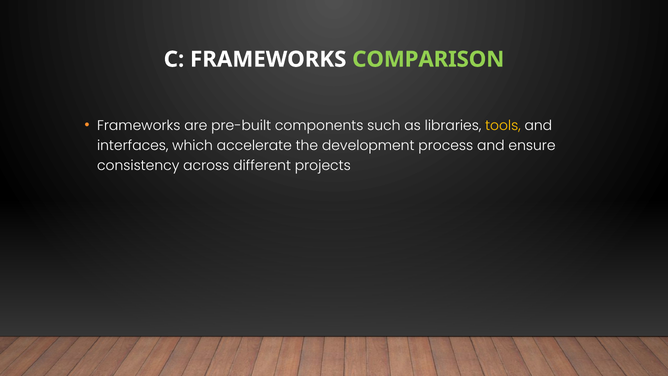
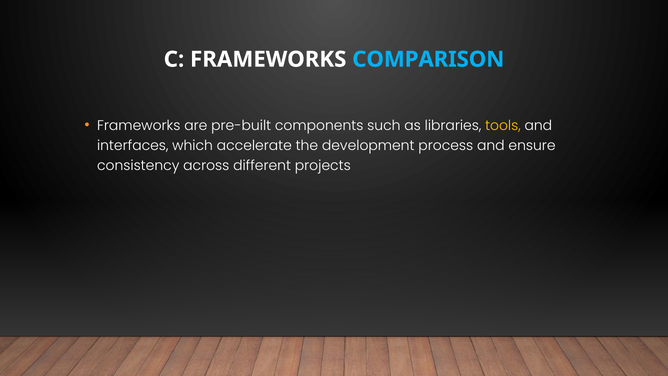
COMPARISON colour: light green -> light blue (428, 59)
